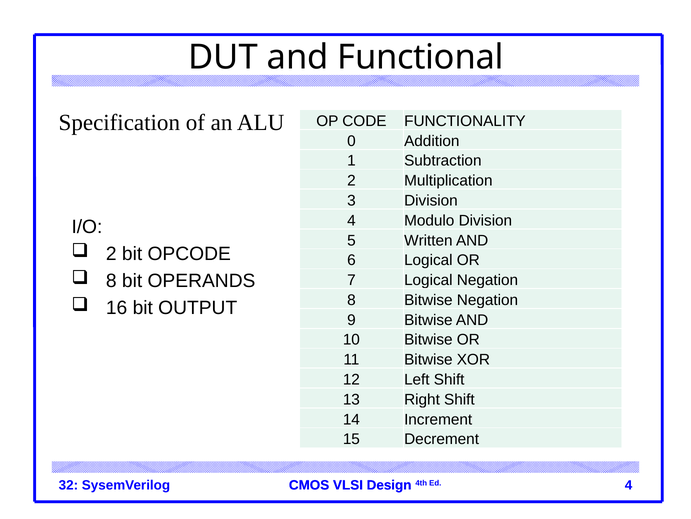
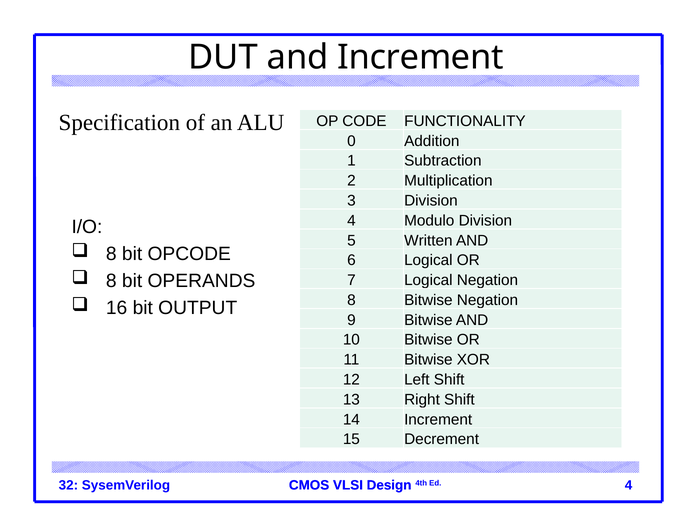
and Functional: Functional -> Increment (420, 57)
2: 2 -> 8 (111, 254)
